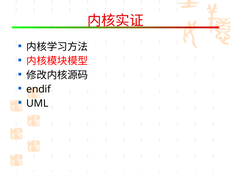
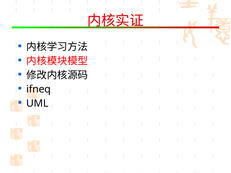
endif: endif -> ifneq (39, 89)
